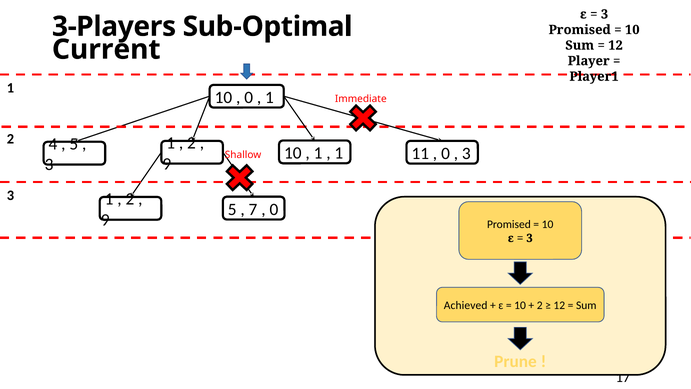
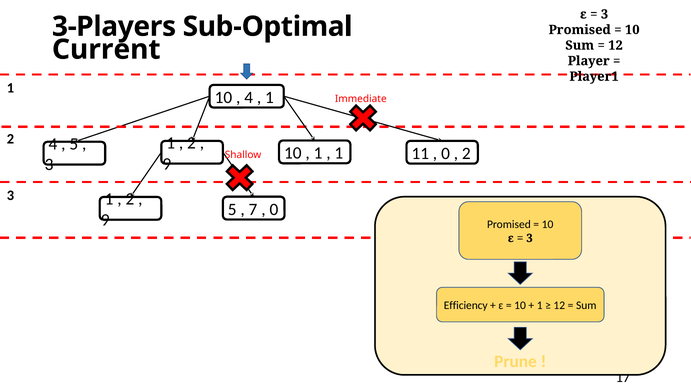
0: 0 -> 4 (249, 97)
3: 3 -> 2 (466, 153)
Achieved: Achieved -> Efficiency (466, 305)
2: 2 -> 1 (540, 305)
